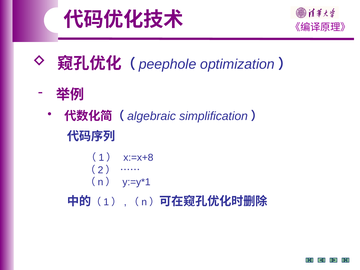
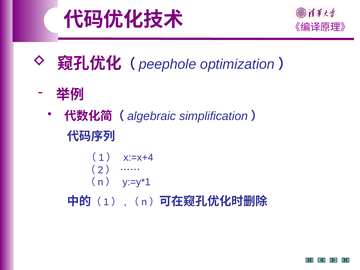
x:=x+8: x:=x+8 -> x:=x+4 (138, 158)
